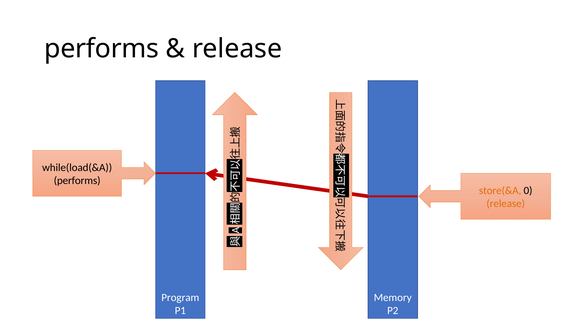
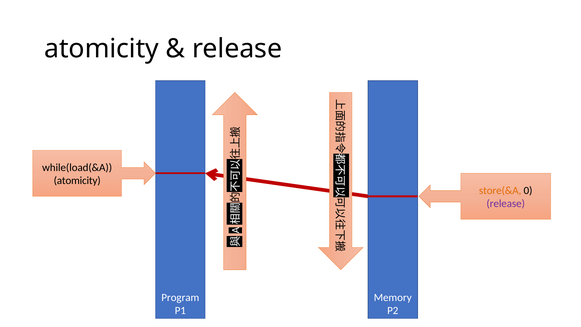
performs: performs -> atomicity (102, 49)
performs: performs -> atomicity (77, 180)
release colour: orange -> purple (506, 203)
